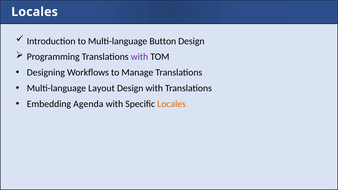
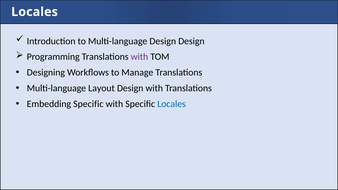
Multi-language Button: Button -> Design (163, 41)
Embedding Agenda: Agenda -> Specific (88, 104)
Locales colour: orange -> blue (172, 104)
